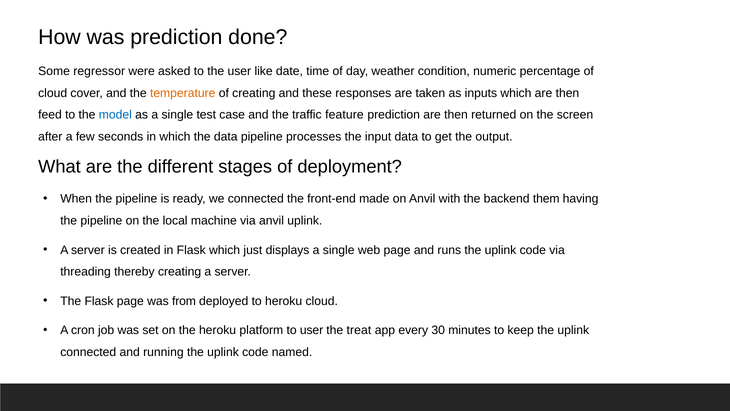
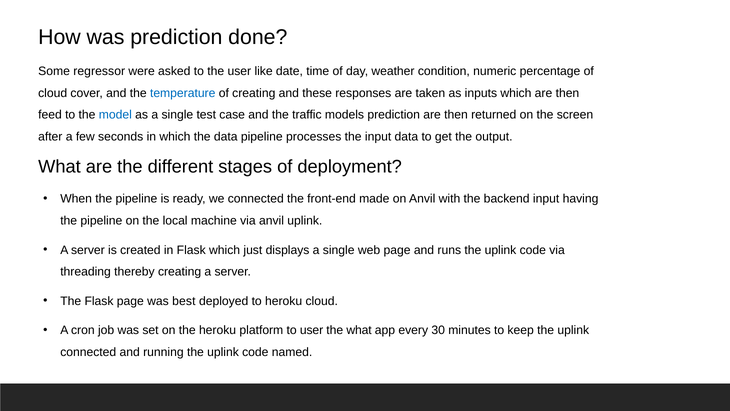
temperature colour: orange -> blue (183, 93)
feature: feature -> models (345, 115)
backend them: them -> input (546, 199)
from: from -> best (184, 301)
the treat: treat -> what (359, 330)
